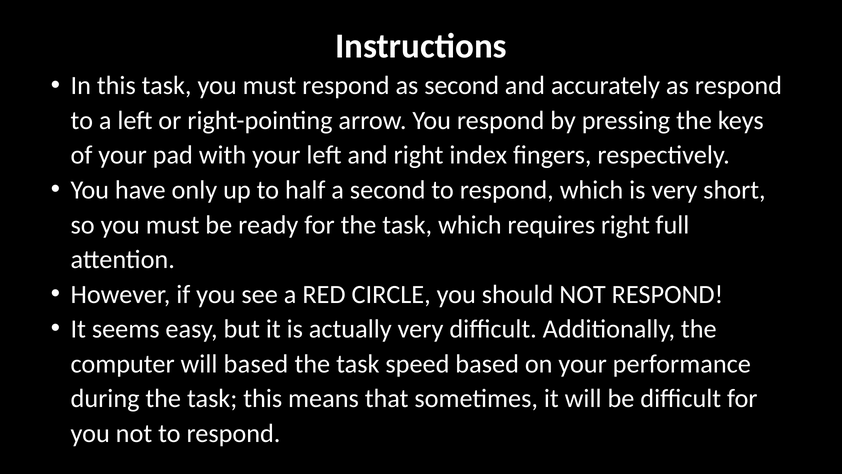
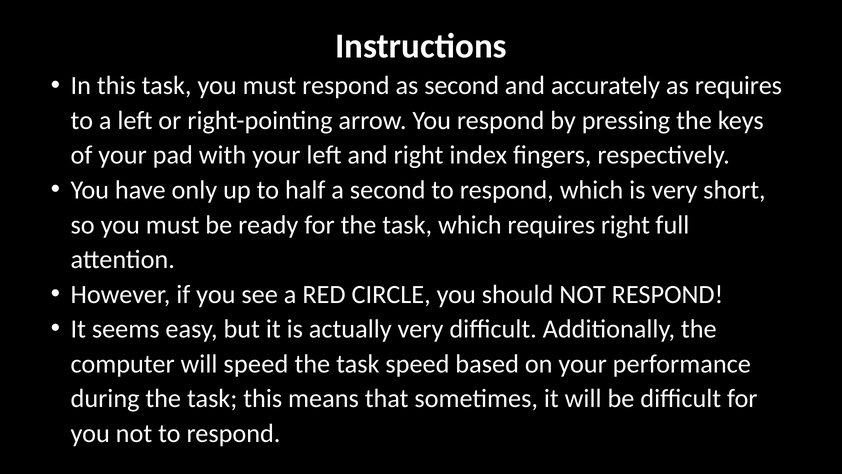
as respond: respond -> requires (738, 86)
will based: based -> speed (256, 364)
